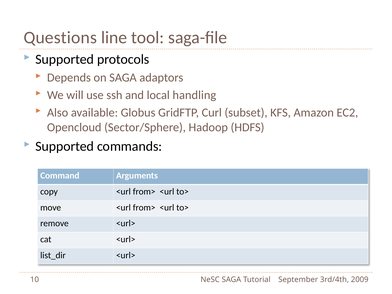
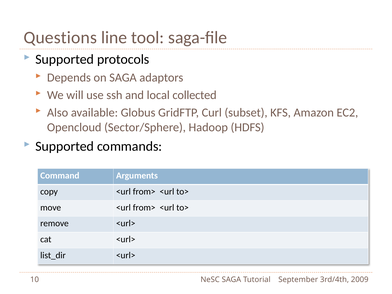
handling: handling -> collected (195, 95)
